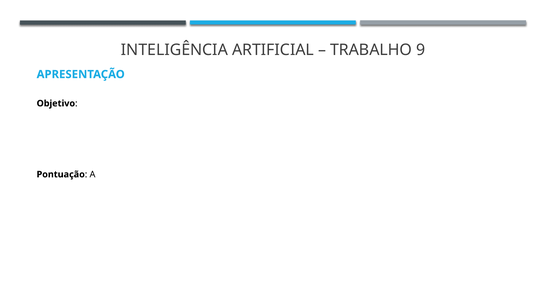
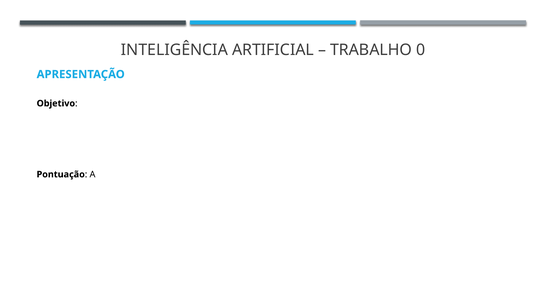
9: 9 -> 0 (421, 50)
